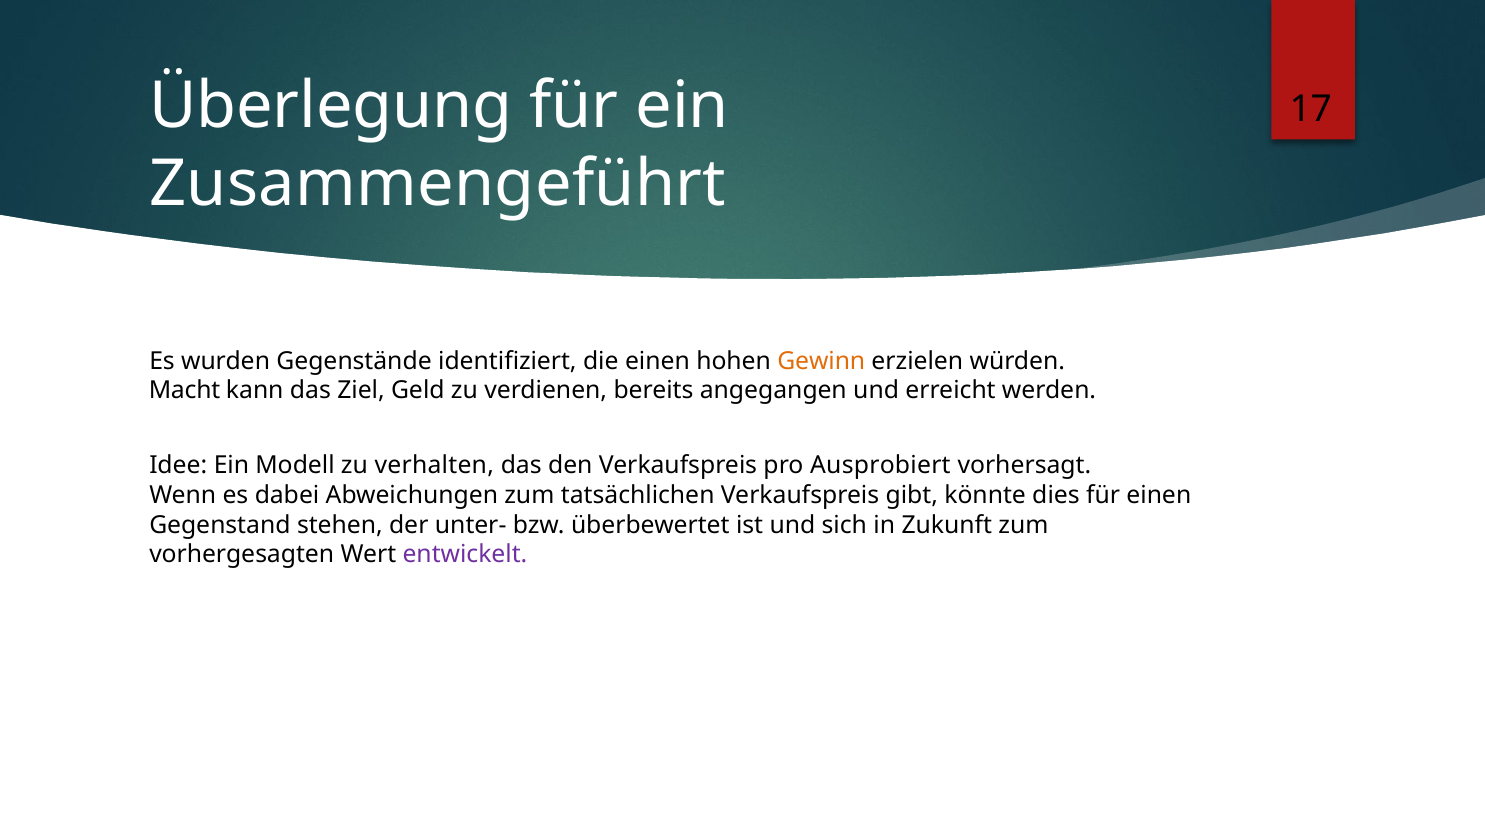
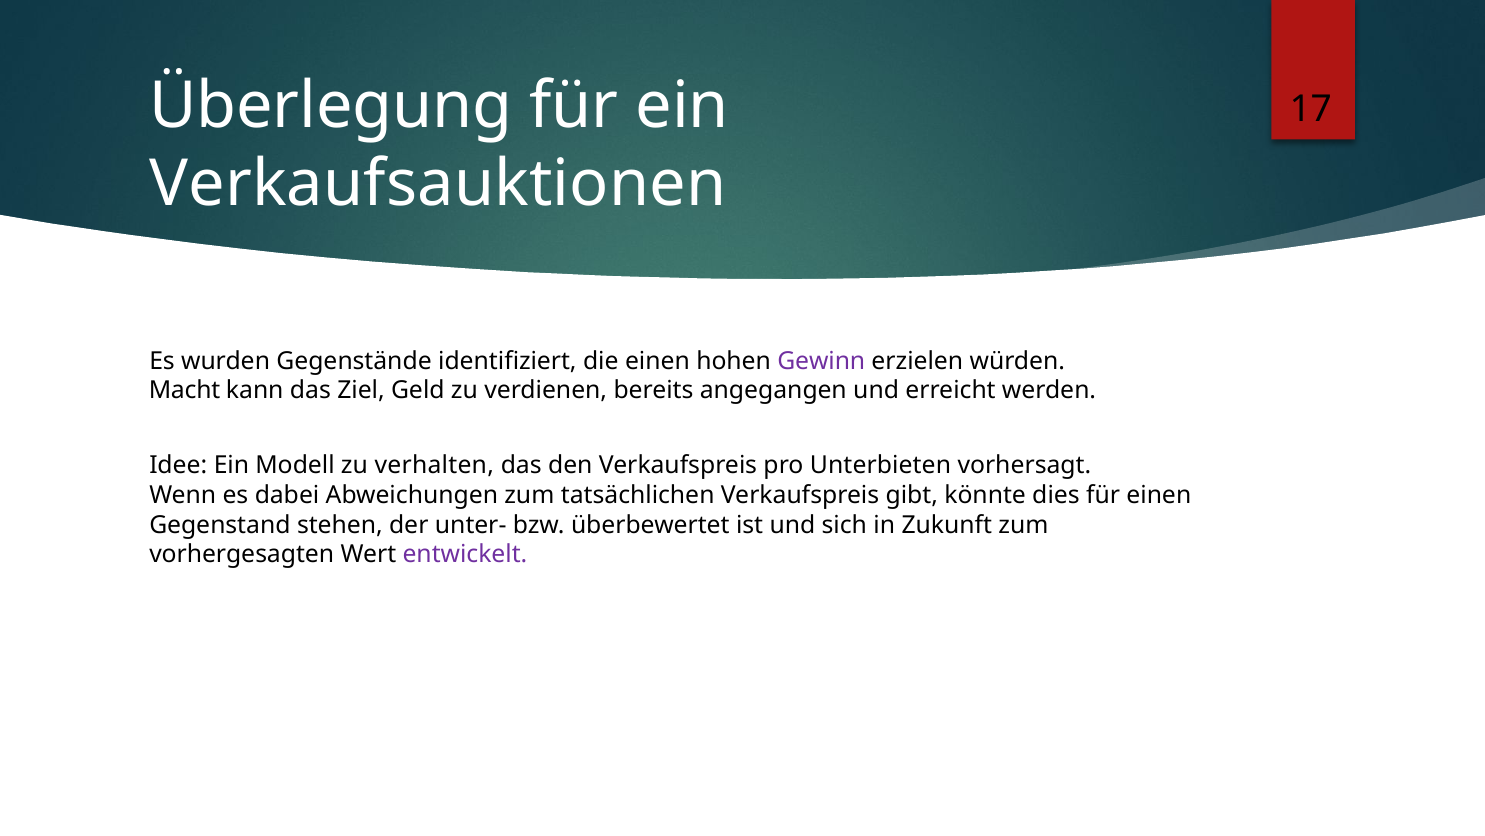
Zusammengeführt: Zusammengeführt -> Verkaufsauktionen (438, 184)
Gewinn colour: orange -> purple (821, 361)
Ausprobiert: Ausprobiert -> Unterbieten (880, 465)
